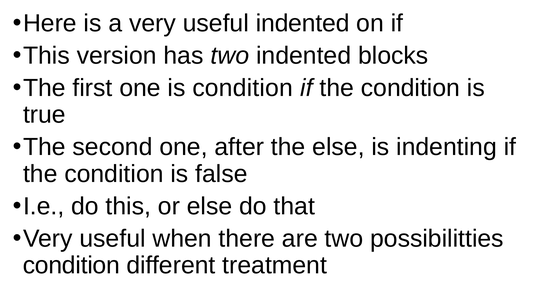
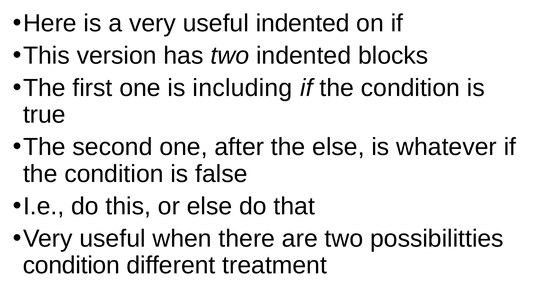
is condition: condition -> including (243, 88)
indenting: indenting -> whatever (447, 147)
